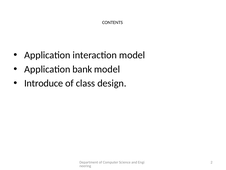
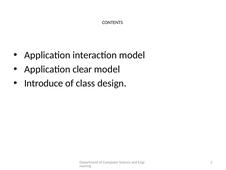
bank: bank -> clear (82, 69)
